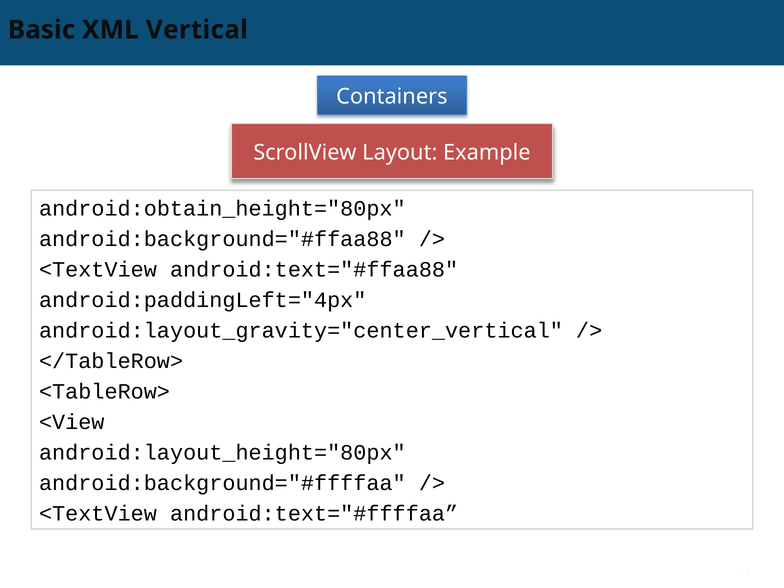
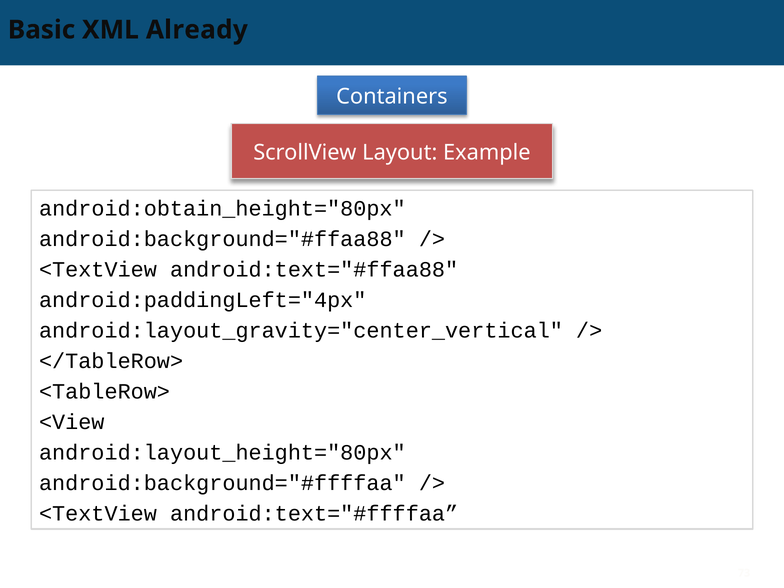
Vertical: Vertical -> Already (197, 30)
